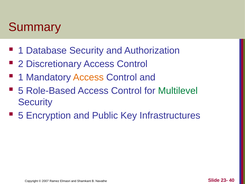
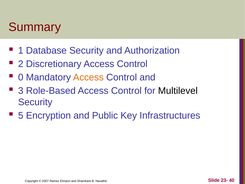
1: 1 -> 0 (21, 77)
5: 5 -> 3 (21, 91)
Multilevel colour: green -> black (178, 91)
